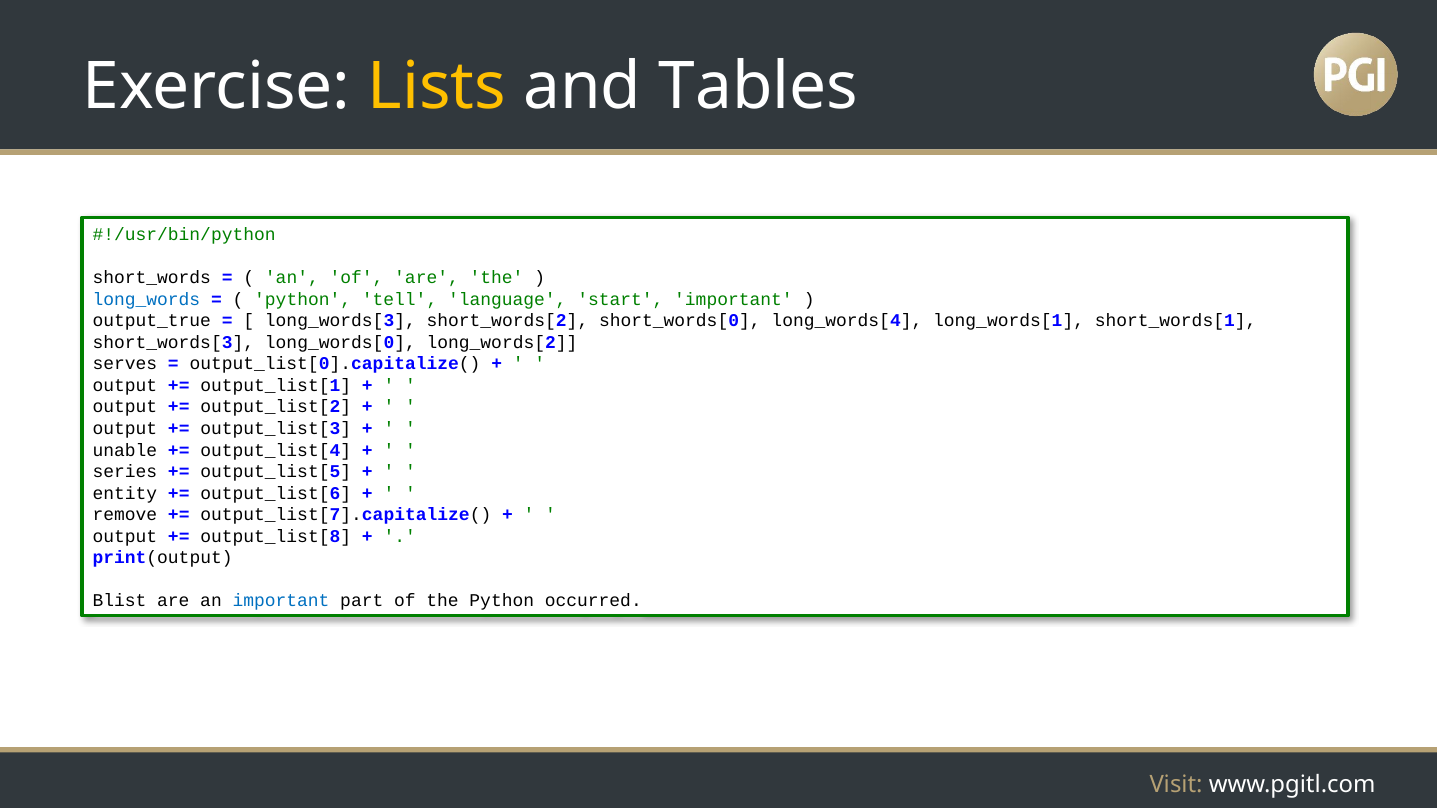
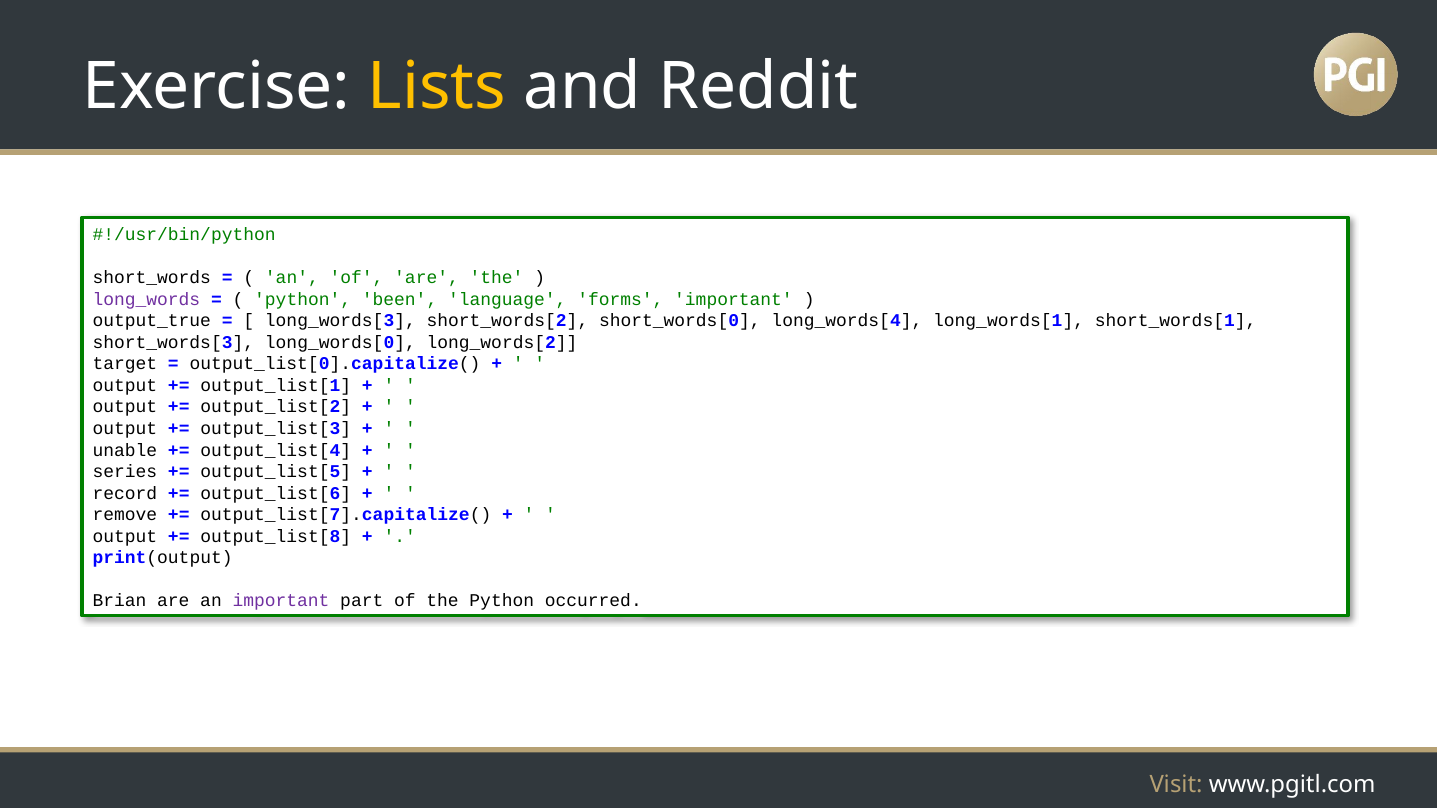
Tables: Tables -> Reddit (758, 87)
long_words colour: blue -> purple (146, 299)
tell: tell -> been (400, 299)
start: start -> forms (620, 299)
serves: serves -> target (125, 364)
entity: entity -> record (125, 493)
Blist: Blist -> Brian (119, 601)
important colour: blue -> purple (281, 601)
